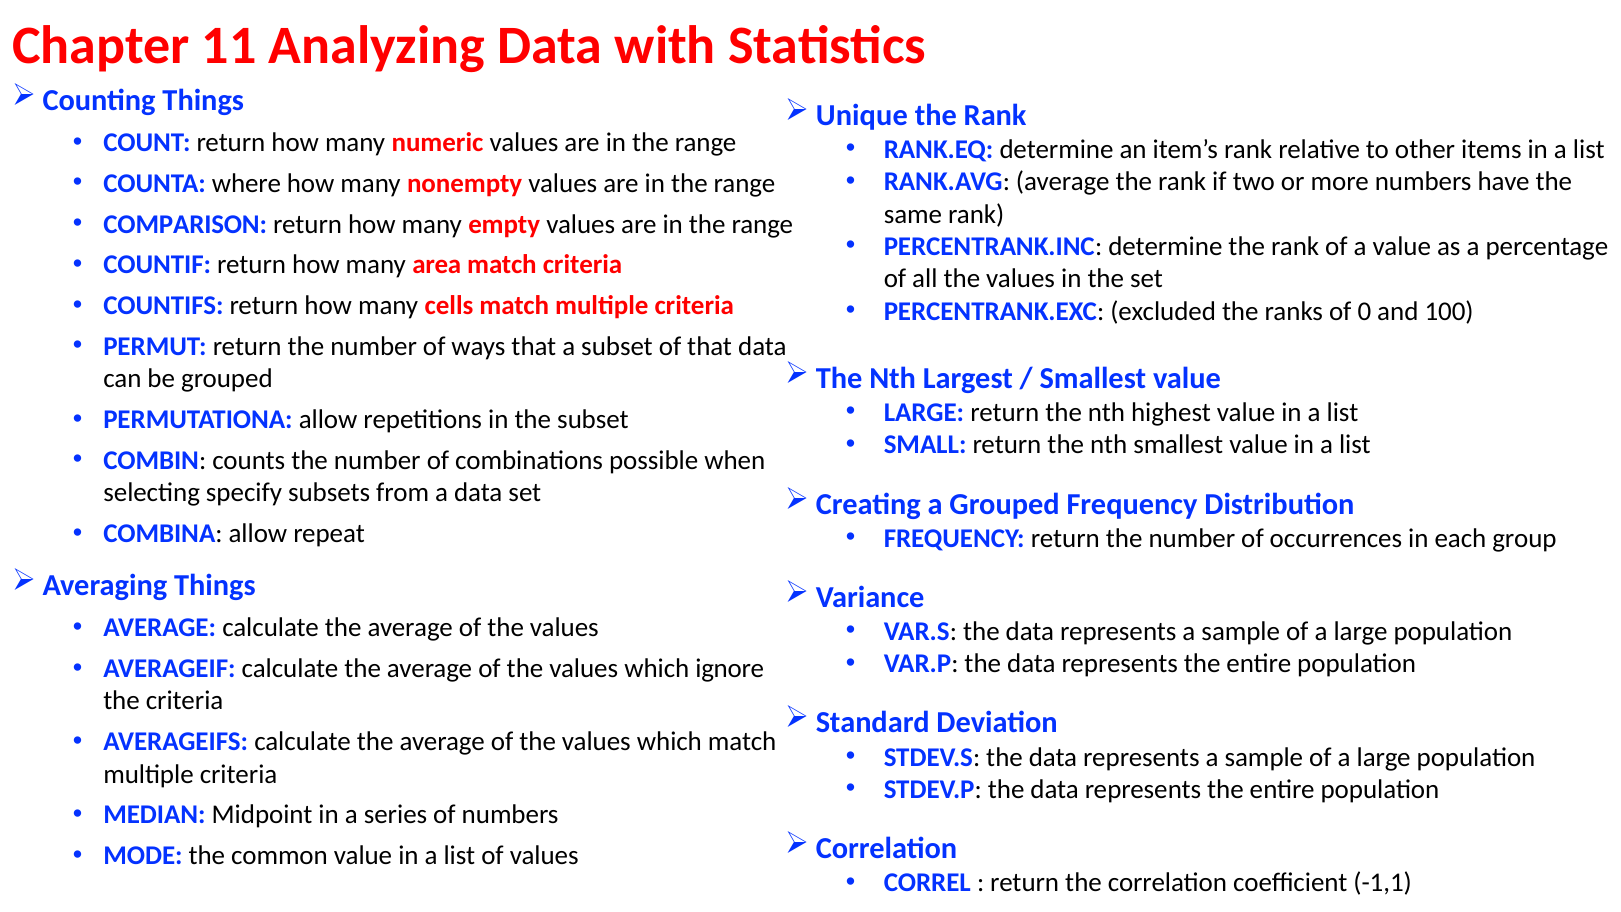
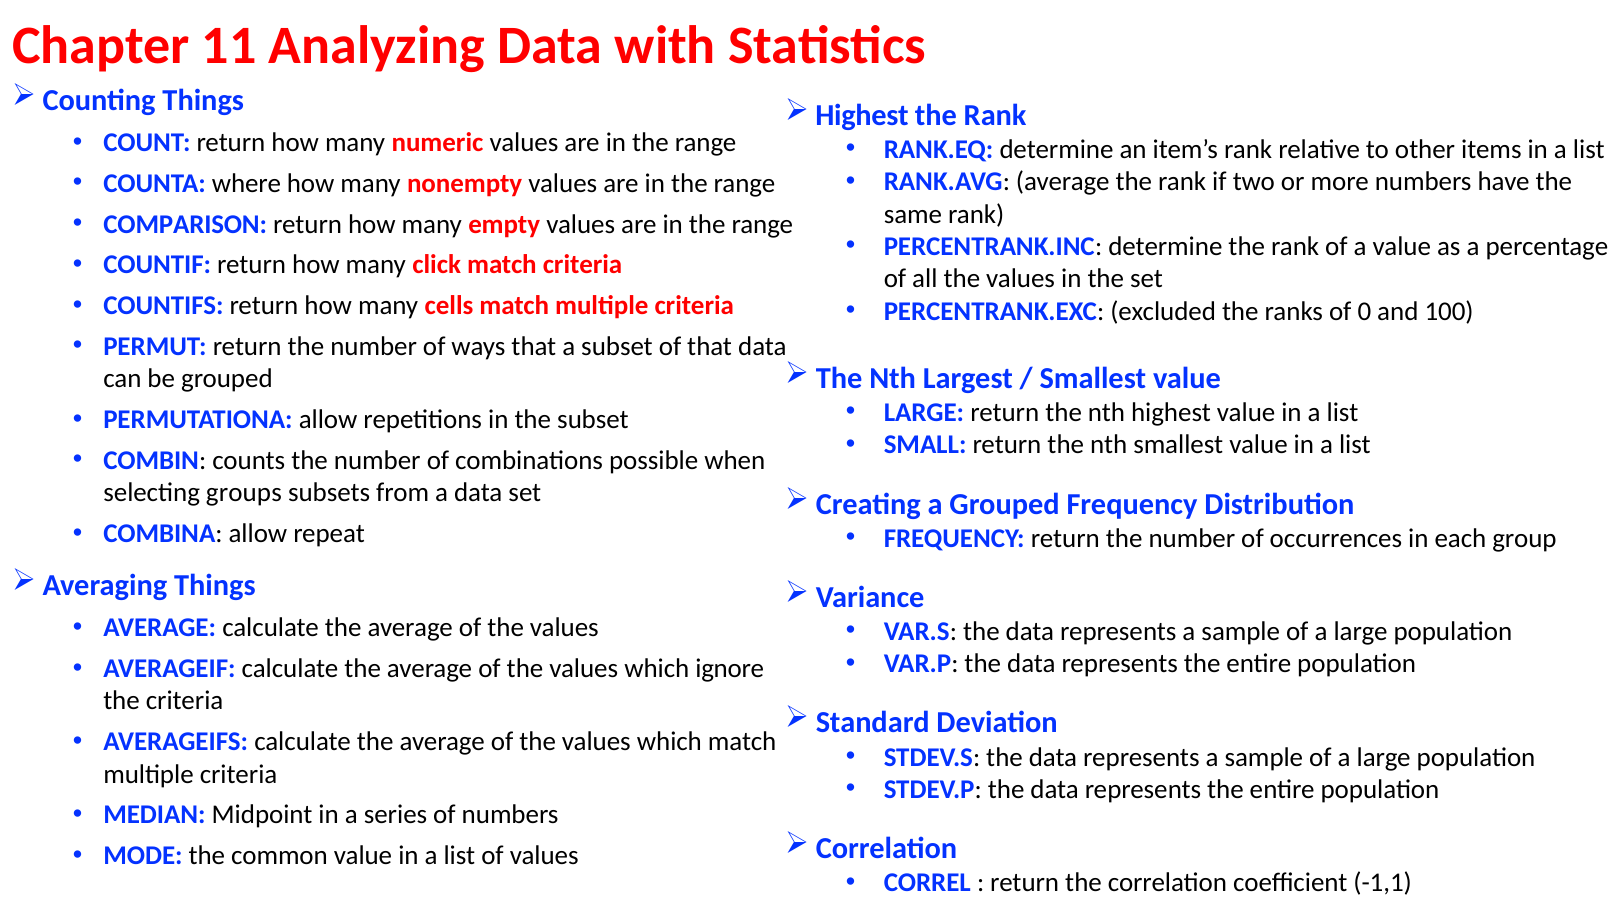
Unique: Unique -> Highest (862, 115)
area: area -> click (437, 265)
specify: specify -> groups (244, 493)
